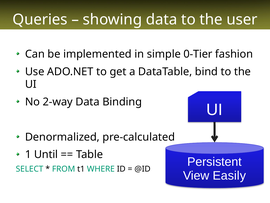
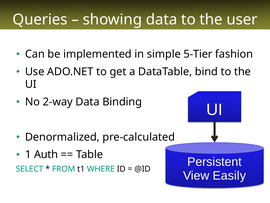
0-Tier: 0-Tier -> 5-Tier (198, 54)
Until: Until -> Auth (46, 154)
